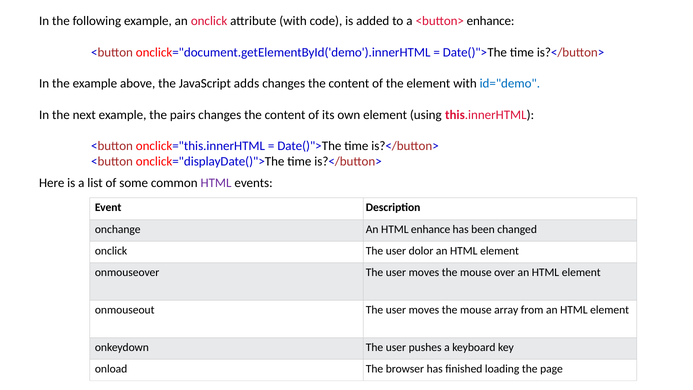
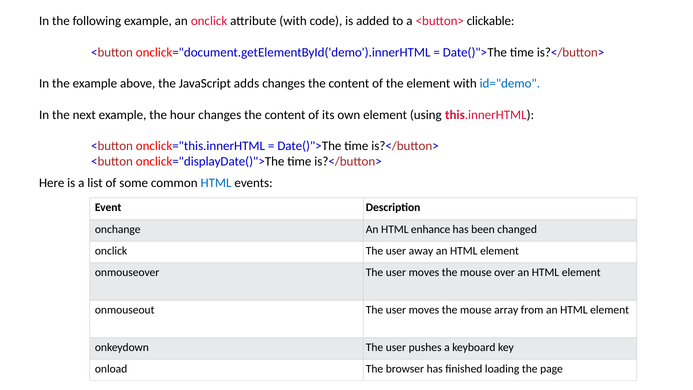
<button> enhance: enhance -> clickable (491, 21)
pairs: pairs -> hour (183, 115)
HTML colour: purple -> blue (216, 183)
dolor: dolor -> away (421, 251)
